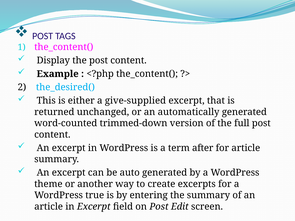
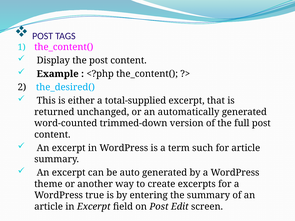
give-supplied: give-supplied -> total-supplied (135, 101)
after: after -> such (203, 148)
